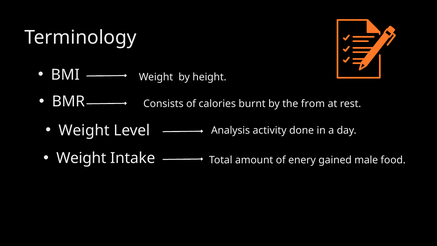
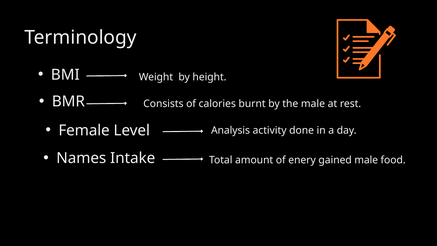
the from: from -> male (313, 104)
Weight: Weight -> Female (84, 130)
Weight: Weight -> Names (81, 158)
